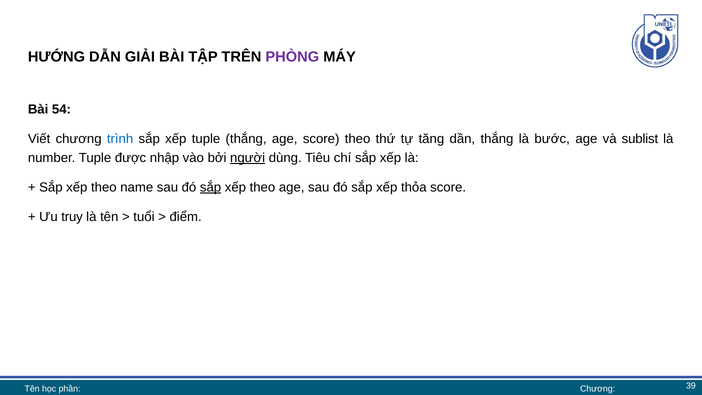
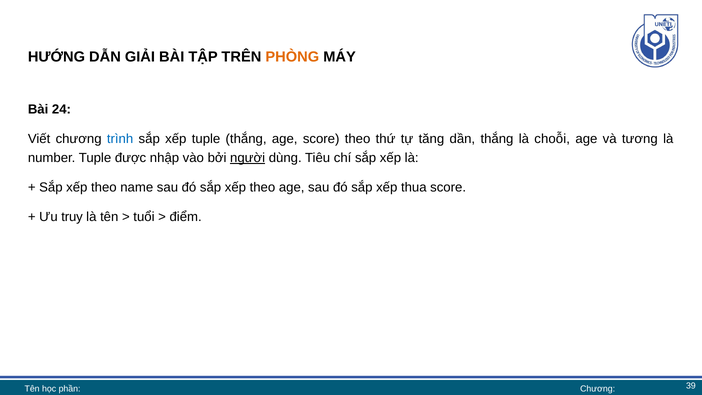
PHÒNG colour: purple -> orange (292, 57)
54: 54 -> 24 (61, 109)
bước: bước -> choỗi (552, 139)
sublist: sublist -> tương (640, 139)
sắp underline: present -> none (211, 187)
thỏa: thỏa -> thua (414, 187)
